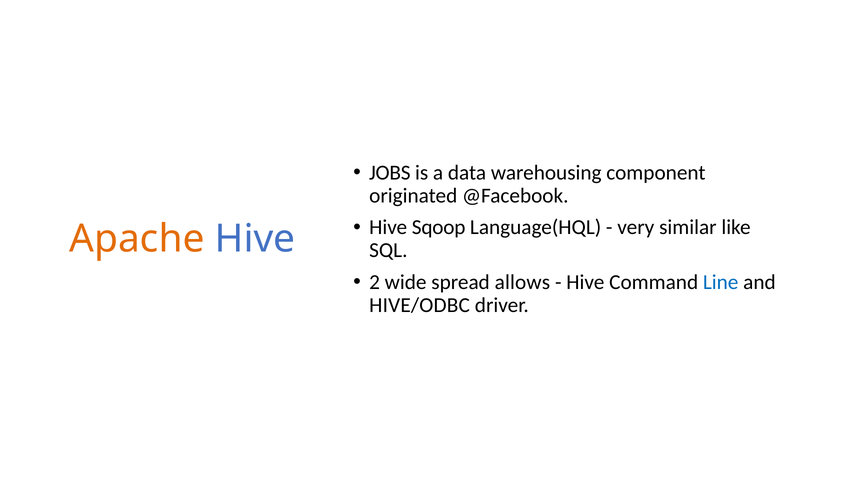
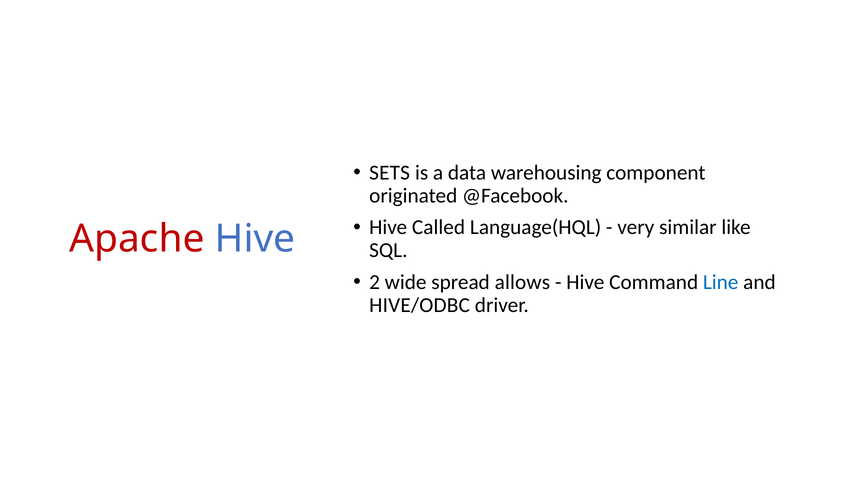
JOBS: JOBS -> SETS (390, 173)
Sqoop: Sqoop -> Called (439, 227)
Apache colour: orange -> red (137, 239)
